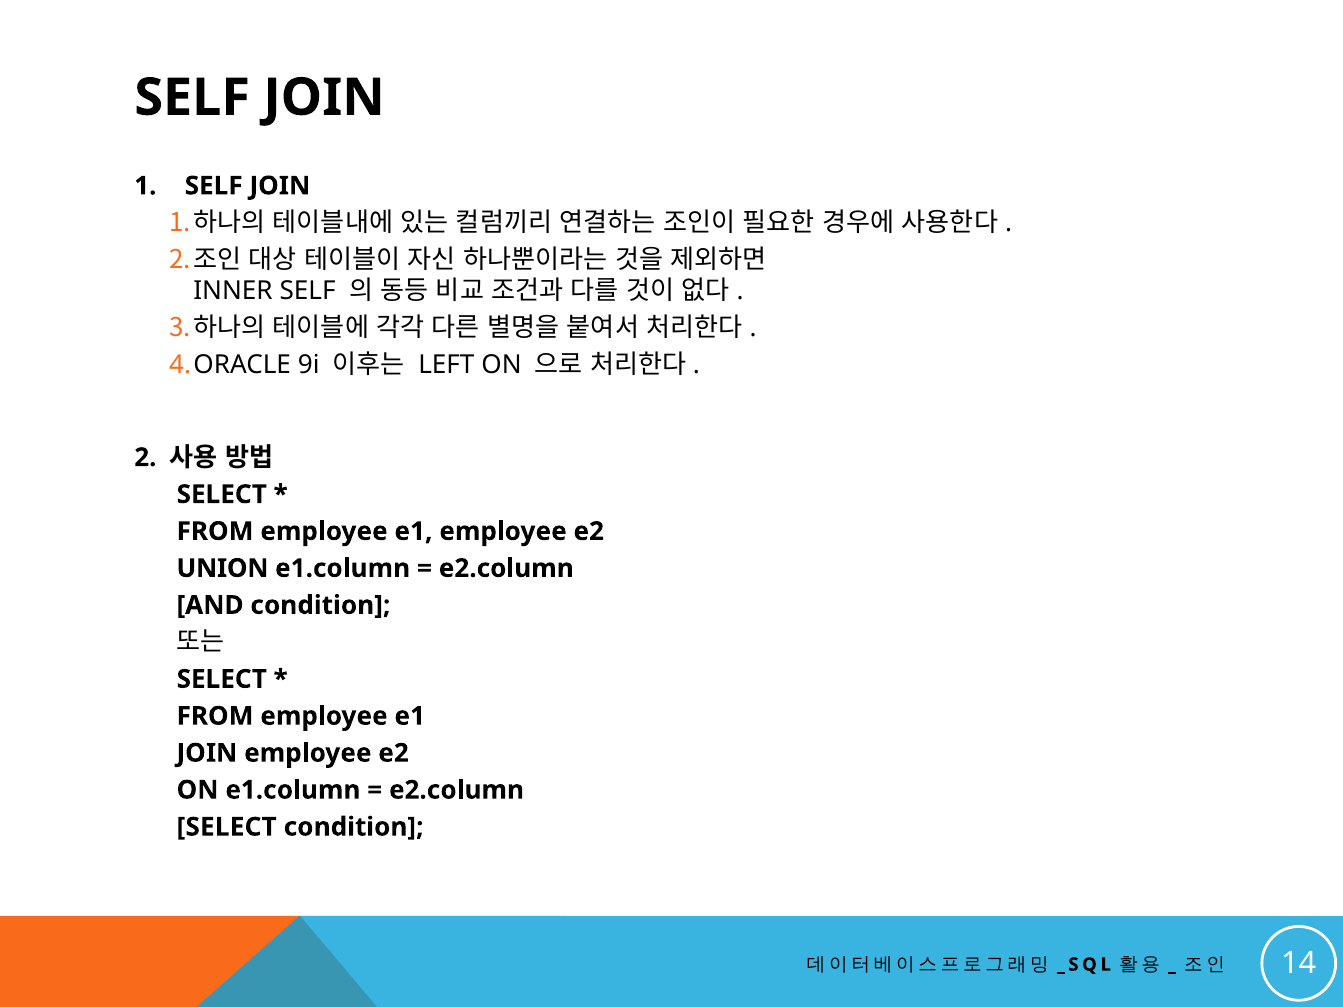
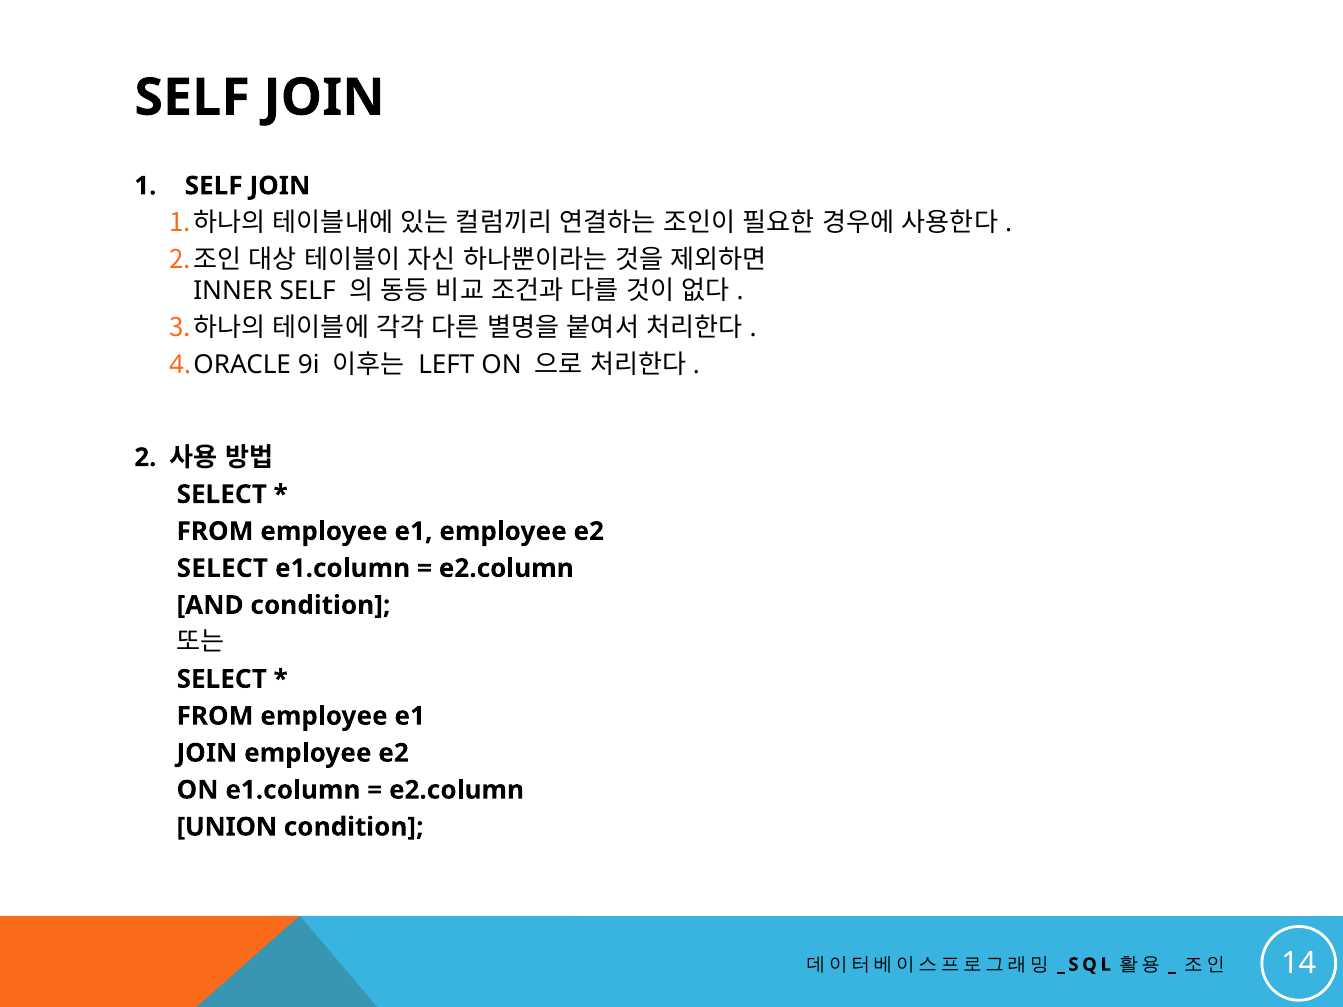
UNION: UNION -> SELECT (222, 568)
SELECT: SELECT -> UNION (227, 827)
